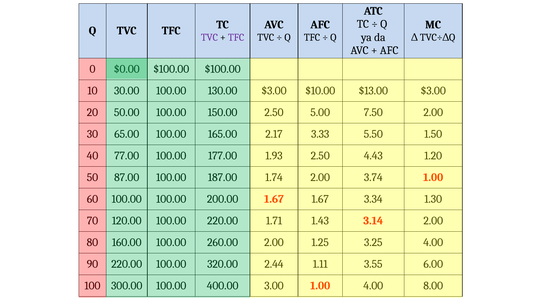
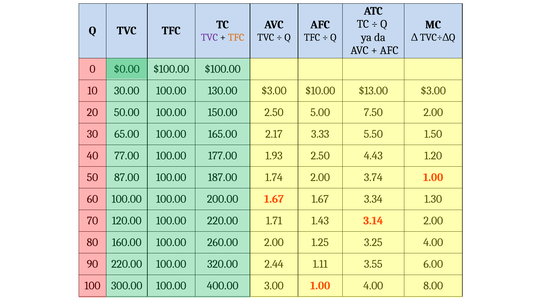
TFC colour: purple -> orange (236, 37)
